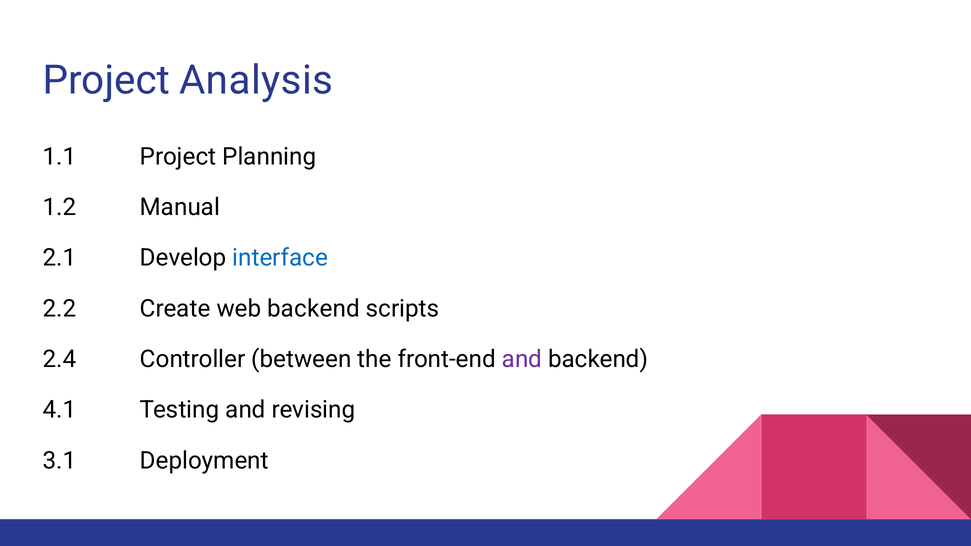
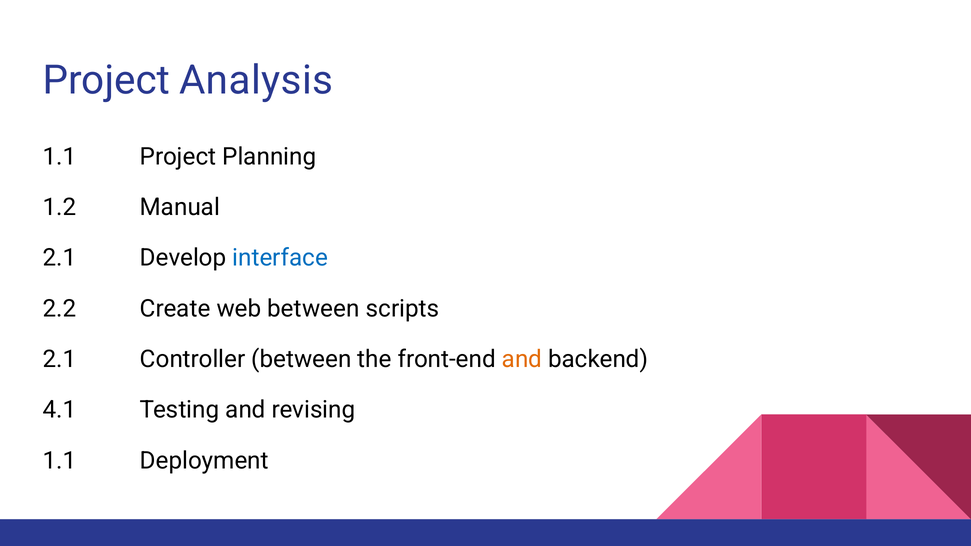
web backend: backend -> between (313, 309)
2.4: 2.4 -> 2.1 (60, 359)
and colour: purple -> orange (522, 359)
3.1: 3.1 -> 1.1 (60, 461)
